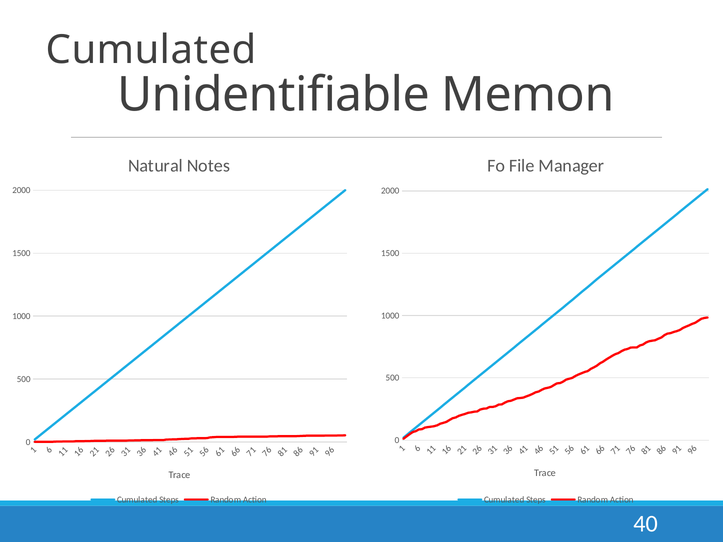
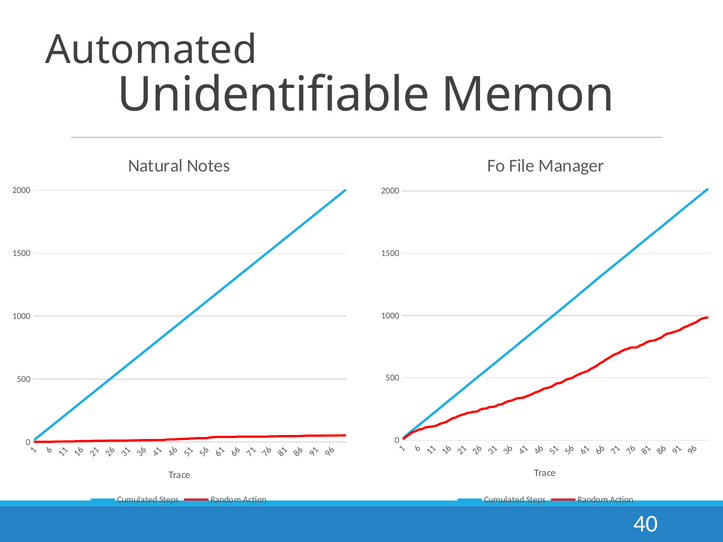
Cumulated: Cumulated -> Automated (151, 50)
